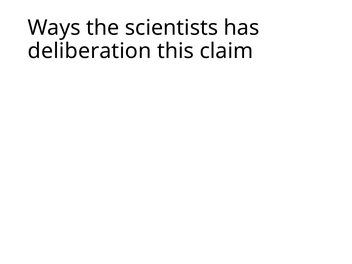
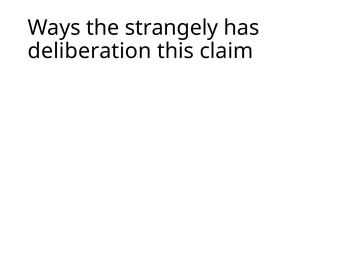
scientists: scientists -> strangely (172, 28)
